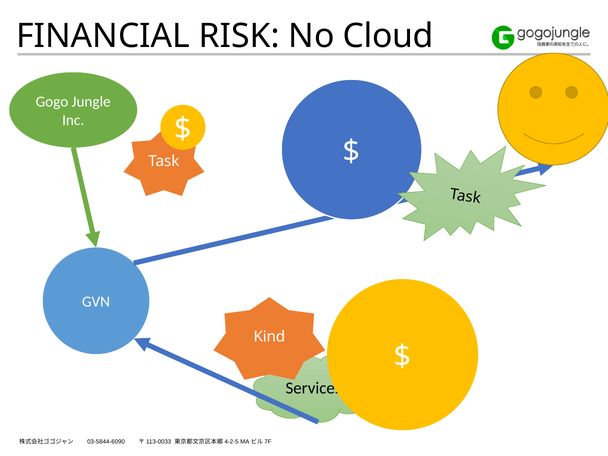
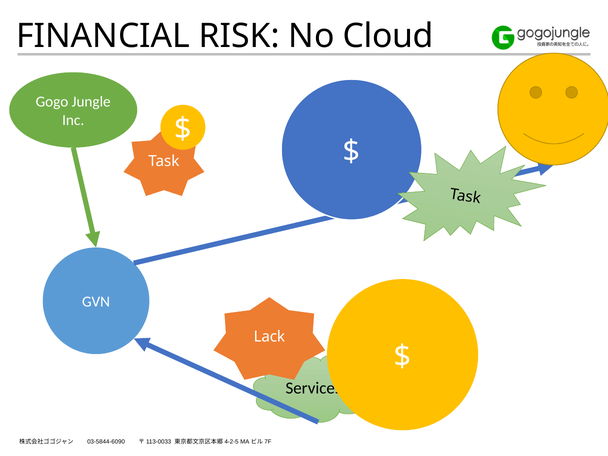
Kind: Kind -> Lack (269, 337)
